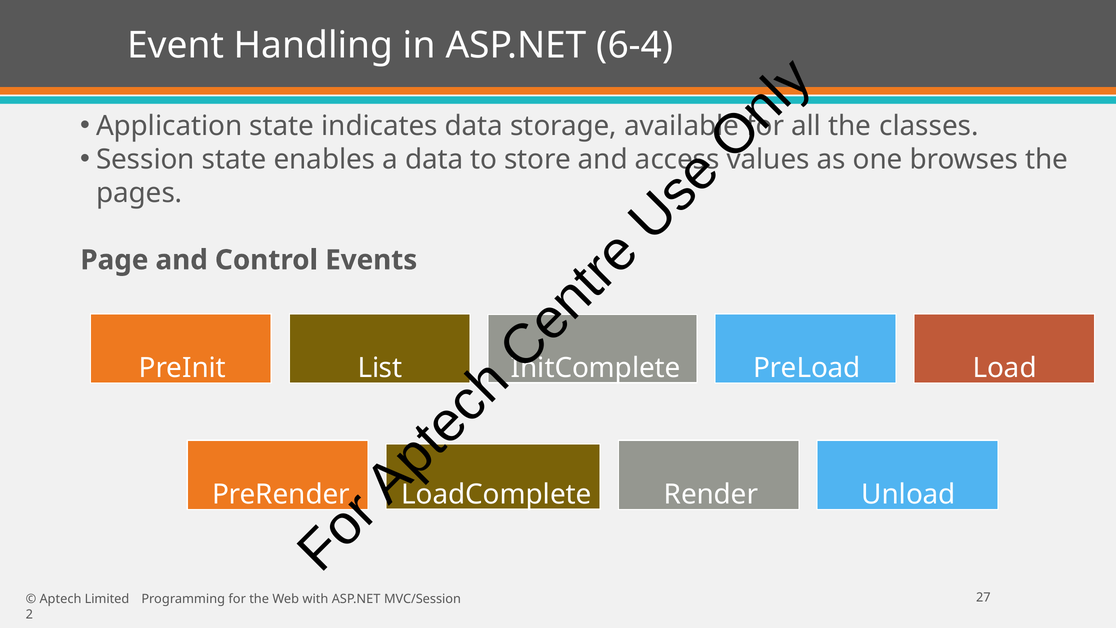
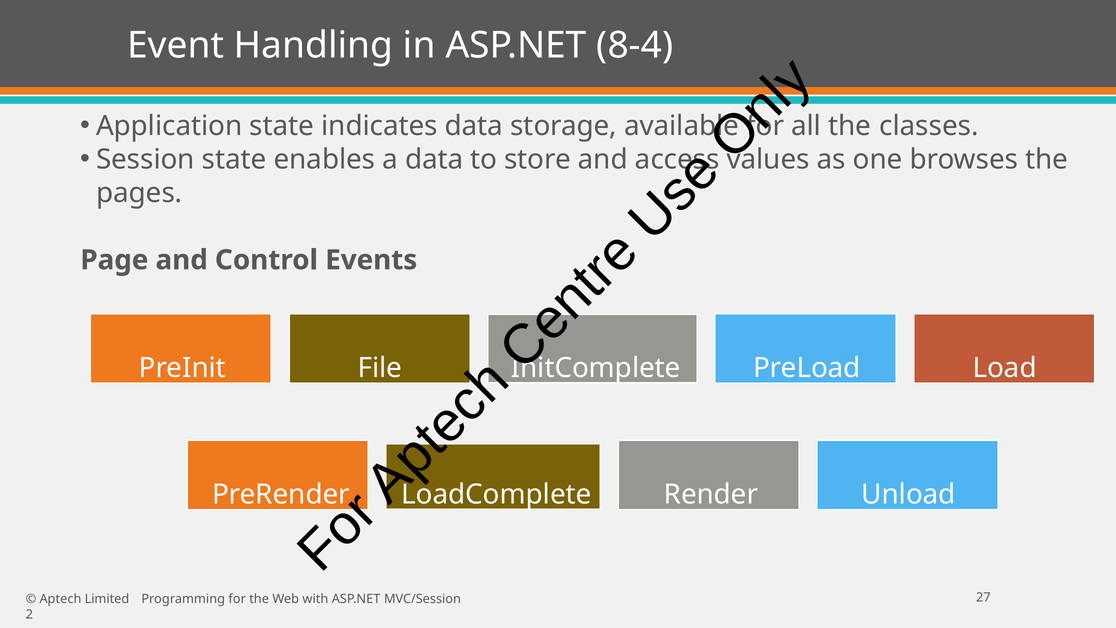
6-4: 6-4 -> 8-4 (635, 45)
List: List -> File (380, 368)
